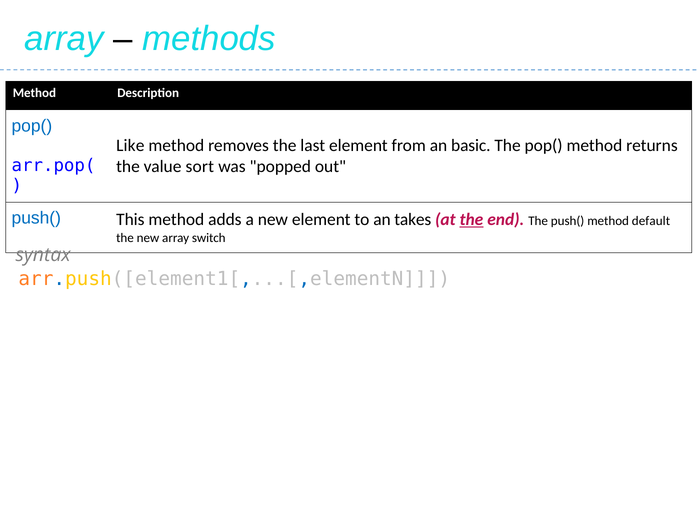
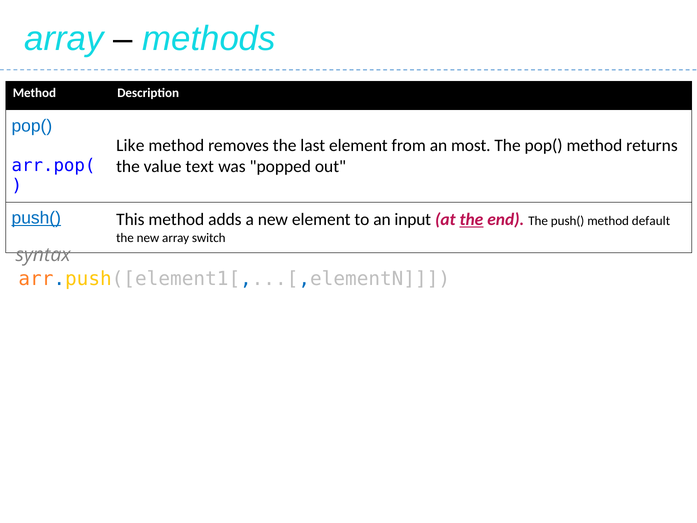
basic: basic -> most (471, 145)
sort: sort -> text (200, 167)
push( underline: none -> present (36, 218)
takes: takes -> input (413, 219)
